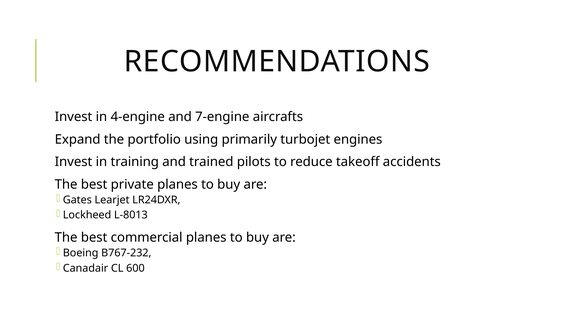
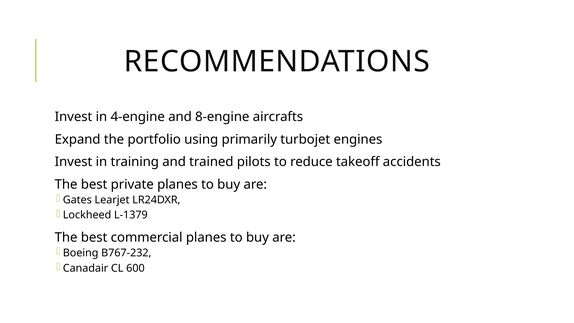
7-engine: 7-engine -> 8-engine (222, 117)
L-8013: L-8013 -> L-1379 (131, 215)
